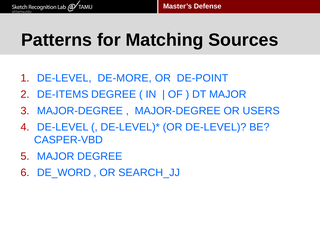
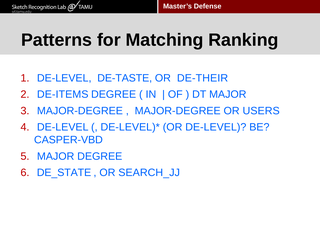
Sources: Sources -> Ranking (243, 40)
DE-MORE: DE-MORE -> DE-TASTE (125, 78)
DE-POINT: DE-POINT -> DE-THEIR (203, 78)
DE_WORD: DE_WORD -> DE_STATE (64, 173)
